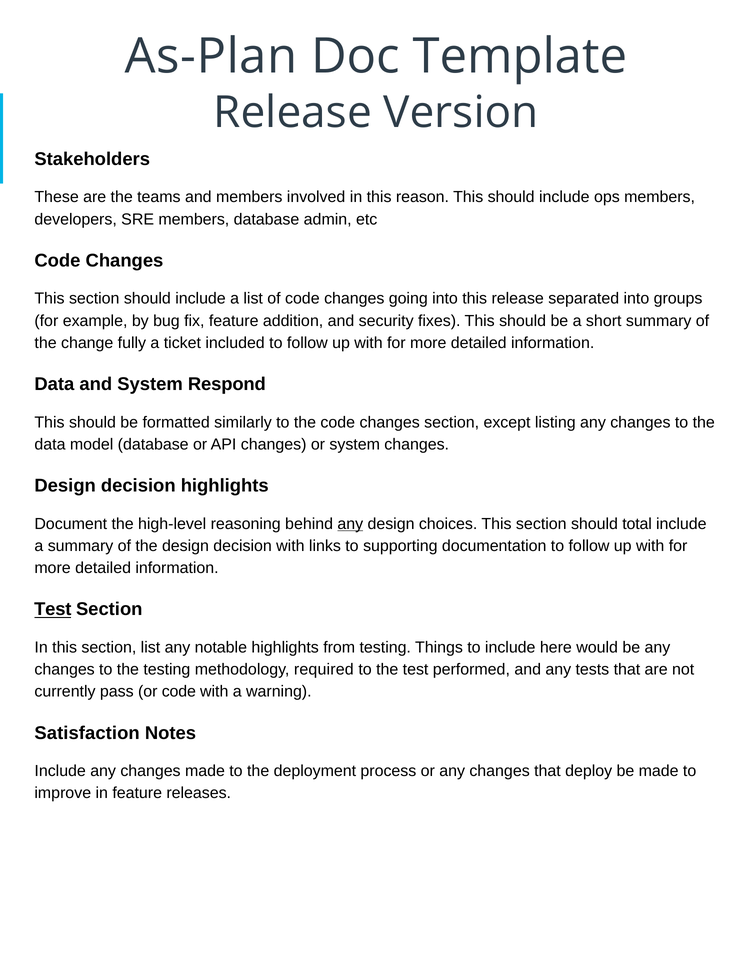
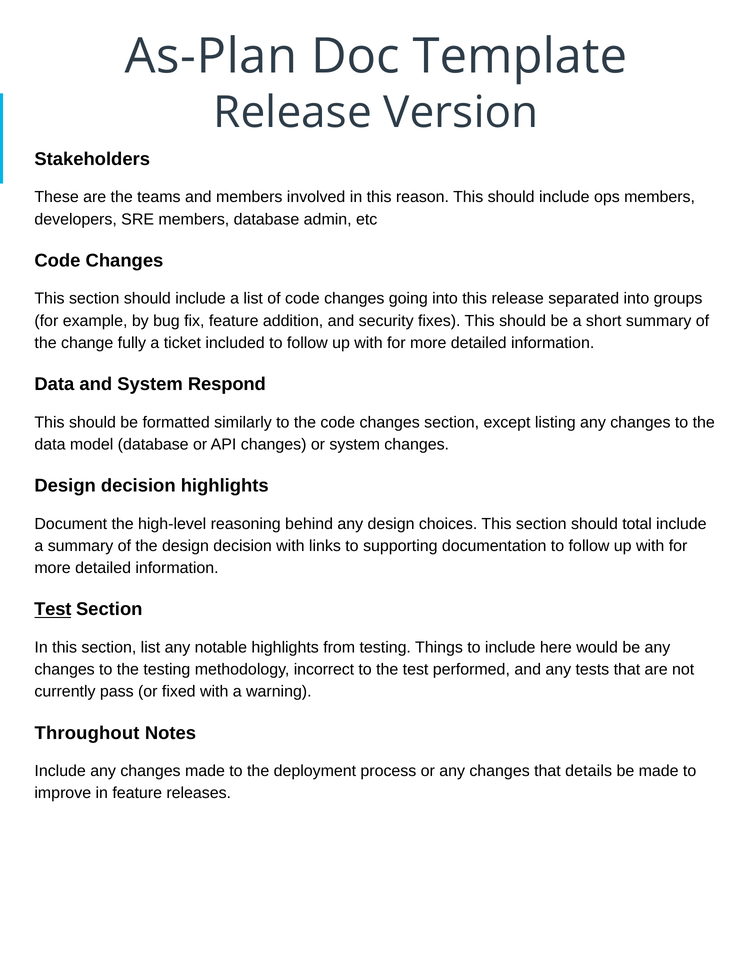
any underline: present -> none (350, 523)
required: required -> incorrect (324, 669)
or code: code -> fixed (179, 691)
Satisfaction: Satisfaction -> Throughout (87, 732)
deploy: deploy -> details (589, 770)
